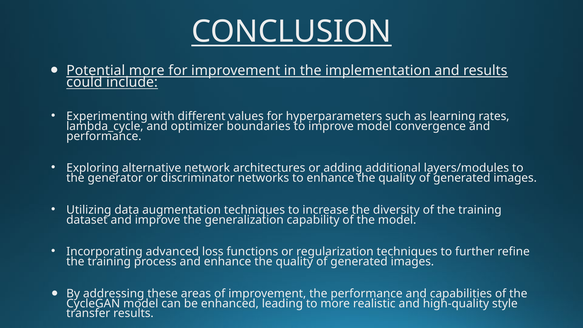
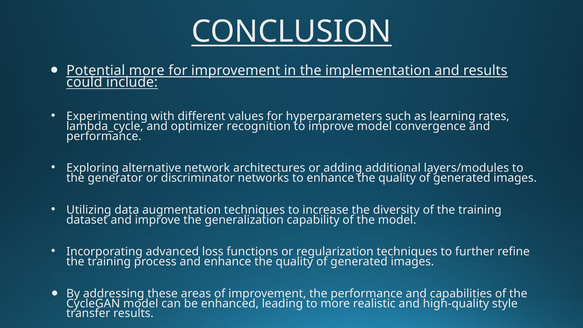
boundaries: boundaries -> recognition (259, 126)
